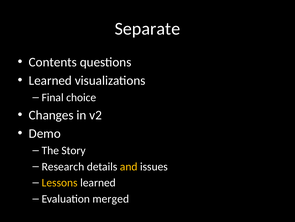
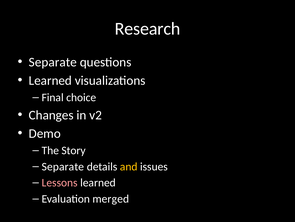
Separate: Separate -> Research (148, 29)
Contents: Contents -> Separate (53, 62)
Research: Research -> Separate (63, 166)
Lessons colour: yellow -> pink (60, 182)
